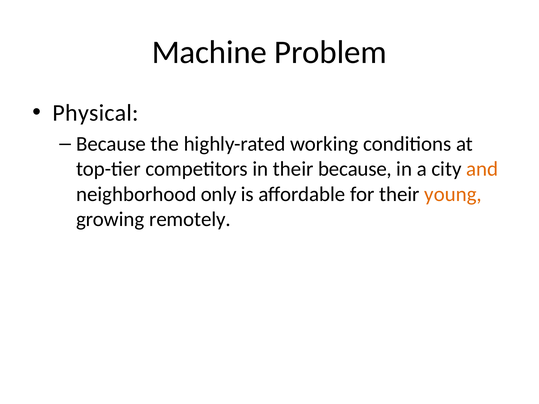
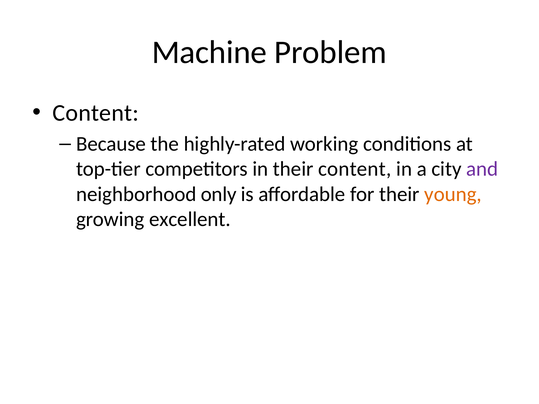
Physical: Physical -> Content (96, 113)
their because: because -> content (355, 169)
and colour: orange -> purple (482, 169)
remotely: remotely -> excellent (190, 220)
